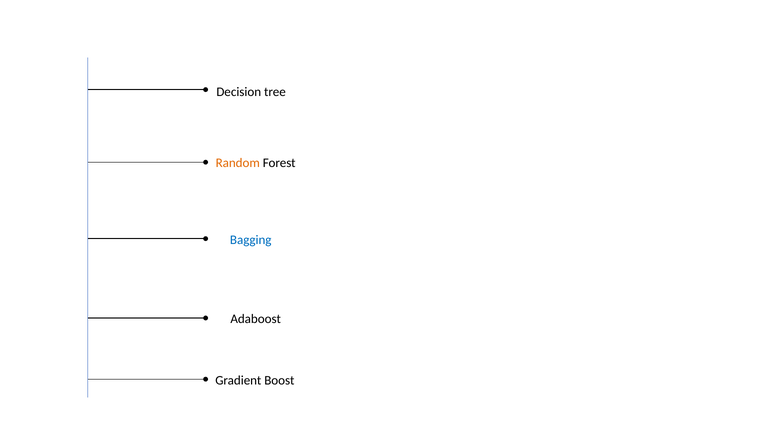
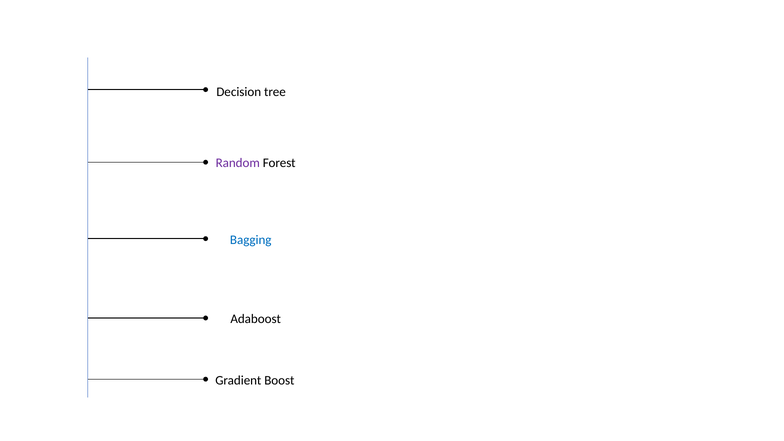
Random colour: orange -> purple (238, 163)
